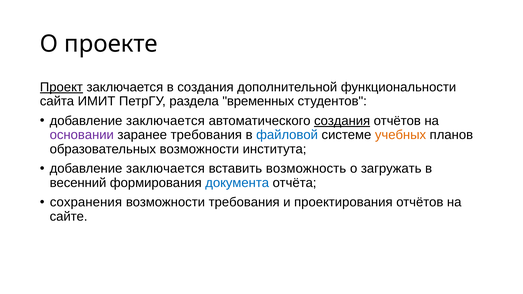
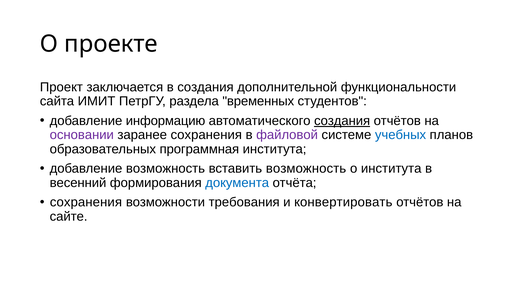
Проект underline: present -> none (61, 87)
заключается: заключается -> информацию (166, 121)
заранее требования: требования -> сохранения (206, 135)
файловой colour: blue -> purple (287, 135)
учебных colour: orange -> blue (401, 135)
образовательных возможности: возможности -> программная (199, 149)
заключается: заключается -> возможность (165, 169)
о загружать: загружать -> института (391, 169)
проектирования: проектирования -> конвертировать (343, 202)
